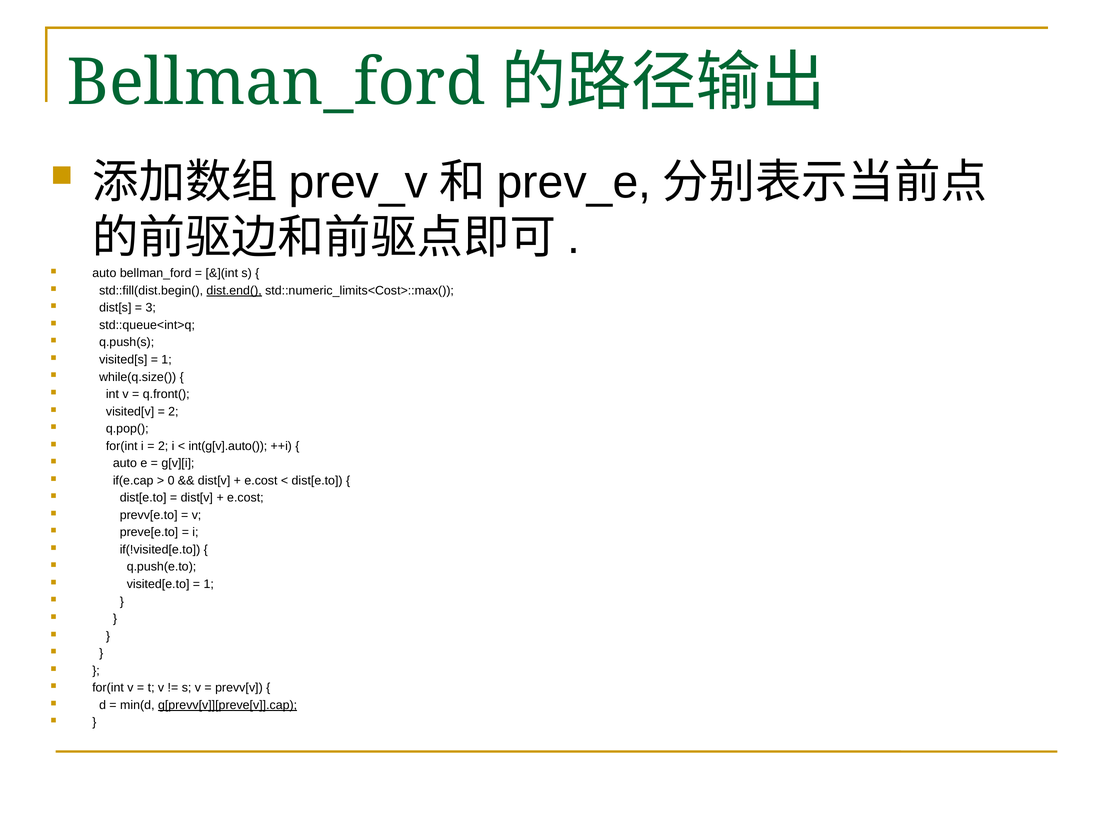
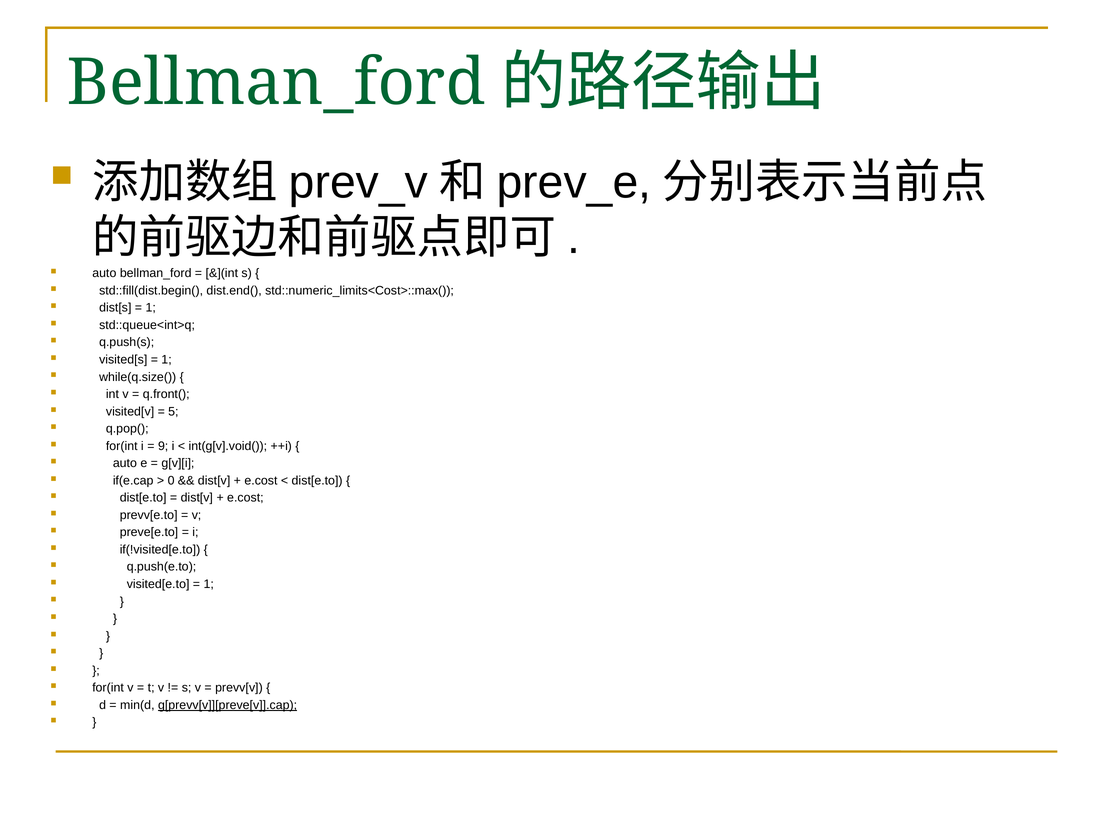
dist.end( underline: present -> none (234, 291)
3: 3 -> 1 (151, 308)
2: 2 -> 5 (173, 411)
2: 2 -> 9 (163, 446)
int(g[v].auto(: int(g[v].auto( -> int(g[v].void( (228, 446)
